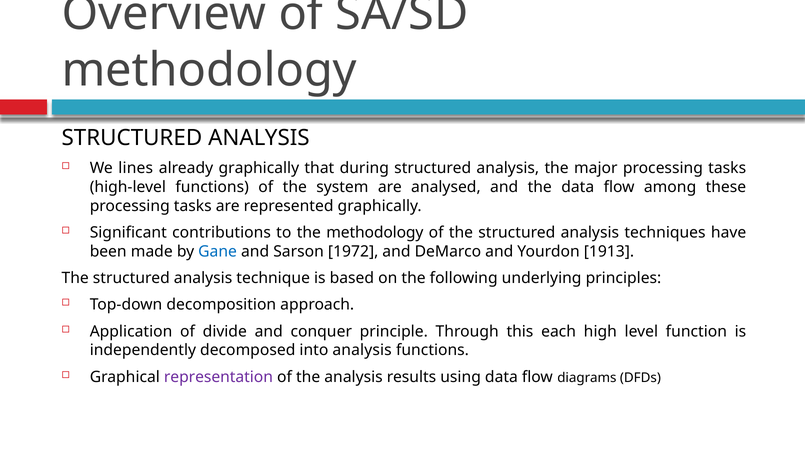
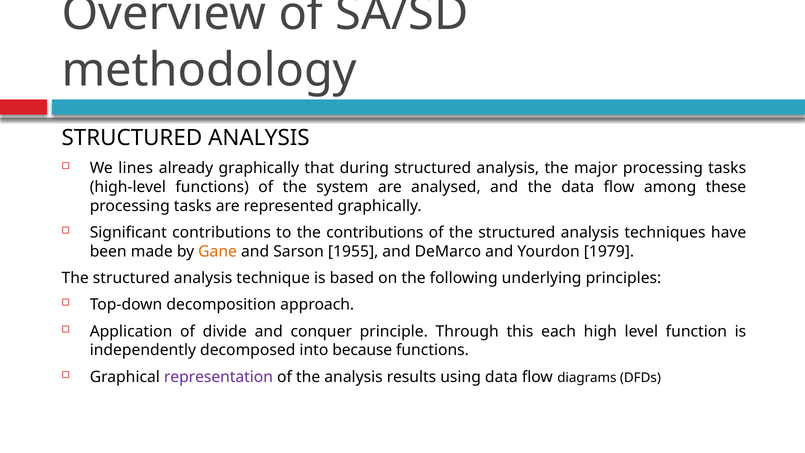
the methodology: methodology -> contributions (375, 233)
Gane colour: blue -> orange (218, 251)
1972: 1972 -> 1955 (353, 251)
1913: 1913 -> 1979 (609, 251)
into analysis: analysis -> because (362, 350)
